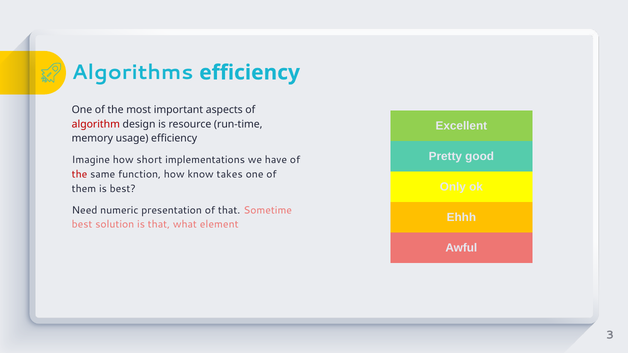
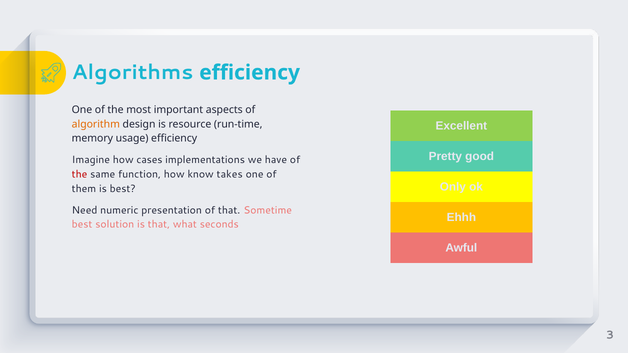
algorithm colour: red -> orange (96, 124)
short: short -> cases (149, 160)
element: element -> seconds (219, 225)
